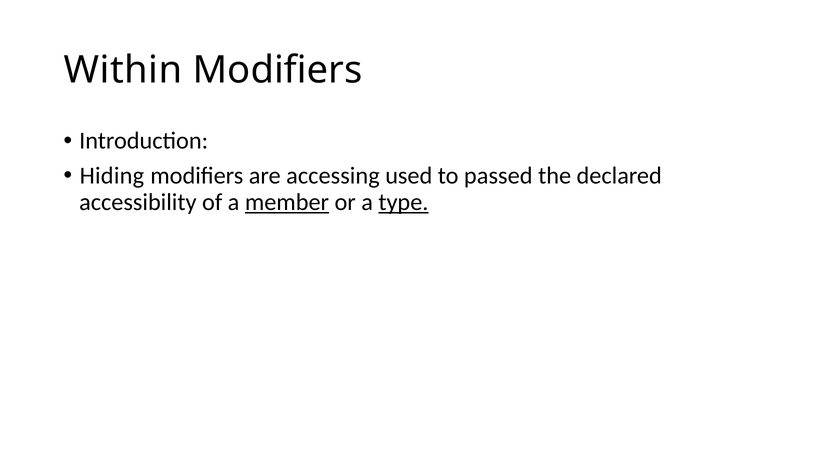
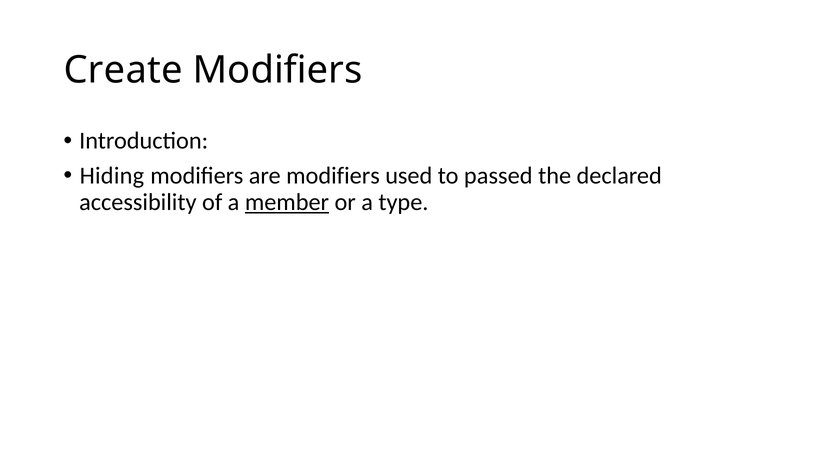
Within: Within -> Create (123, 70)
are accessing: accessing -> modifiers (333, 176)
type underline: present -> none (403, 202)
